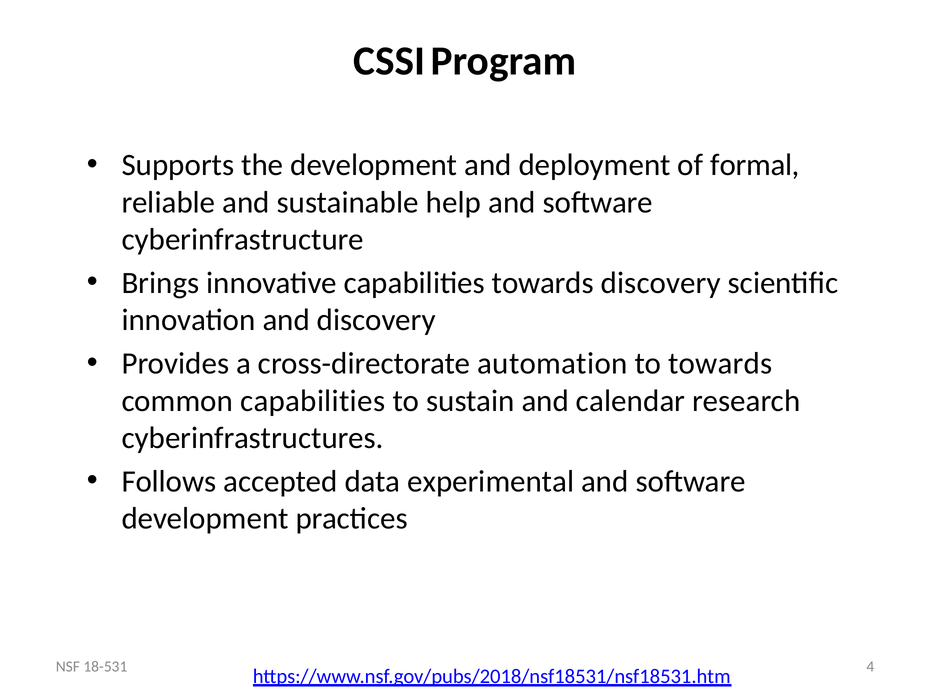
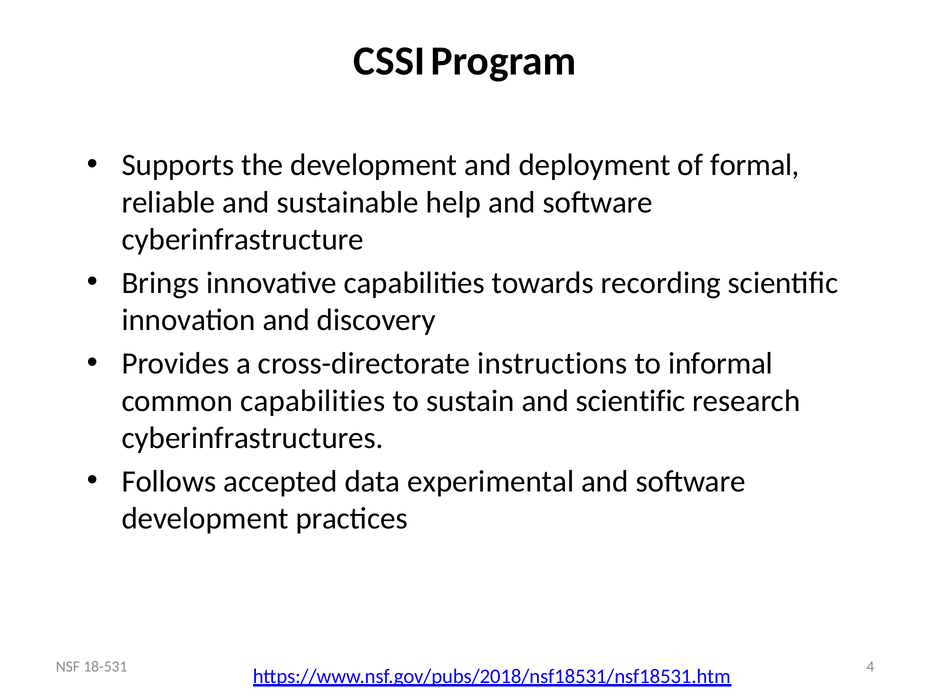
towards discovery: discovery -> recording (661, 283)
automation: automation -> instructions (552, 363)
to towards: towards -> informal (720, 363)
and calendar: calendar -> scientific (631, 401)
